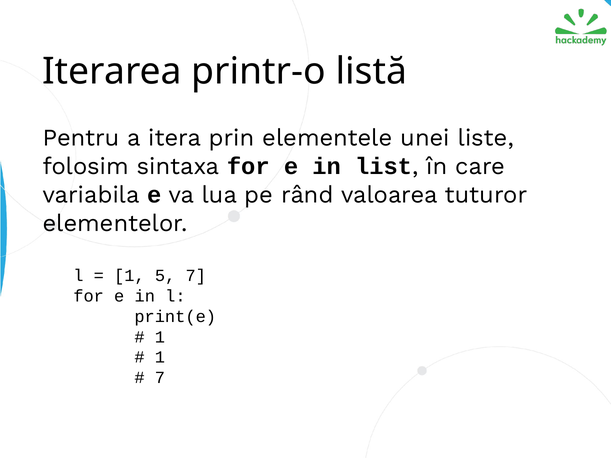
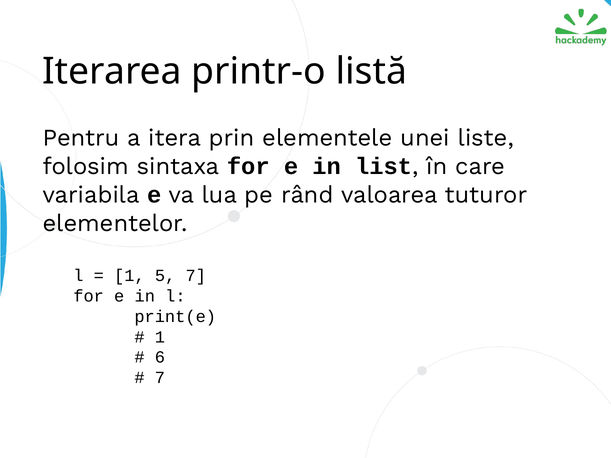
1: 1 -> 6 (160, 357)
